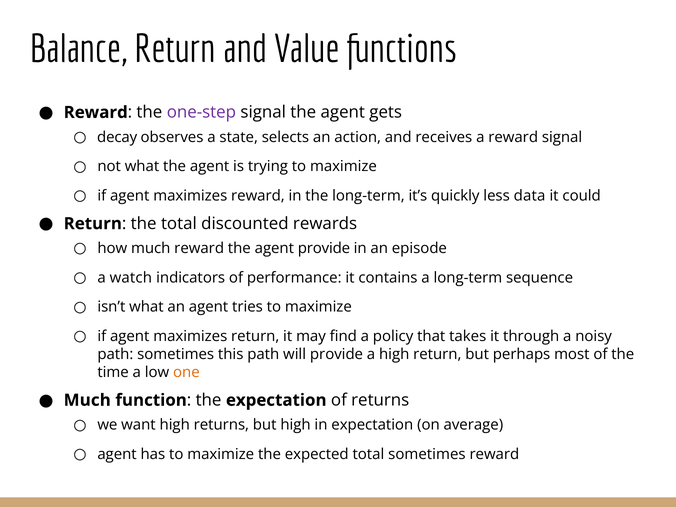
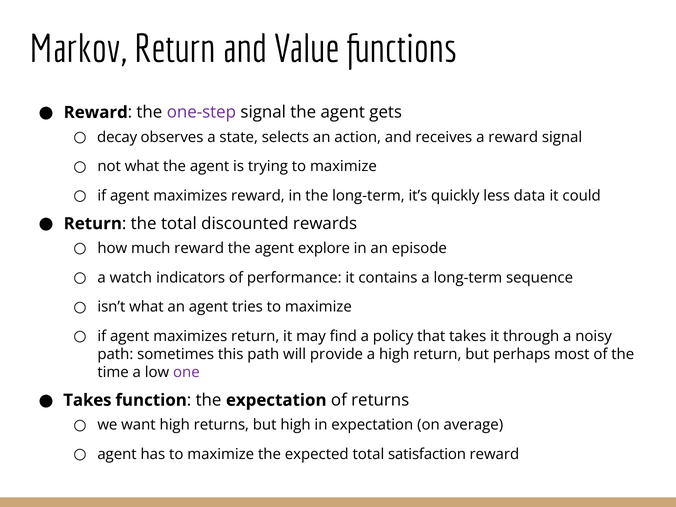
Balance: Balance -> Markov (78, 49)
agent provide: provide -> explore (324, 248)
one colour: orange -> purple (186, 372)
Much: Much -> Takes (87, 400)
total sometimes: sometimes -> satisfaction (427, 454)
